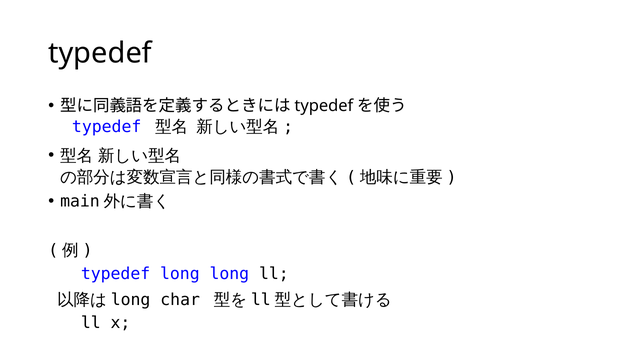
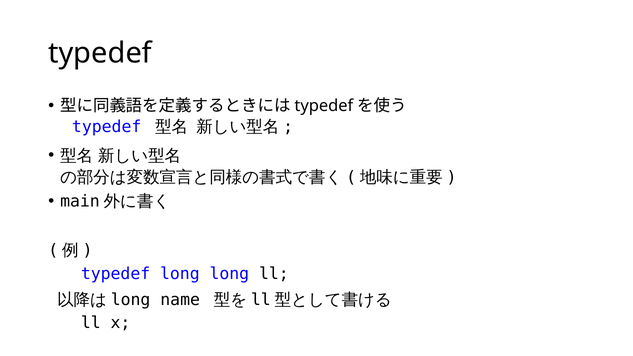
char: char -> name (180, 300)
